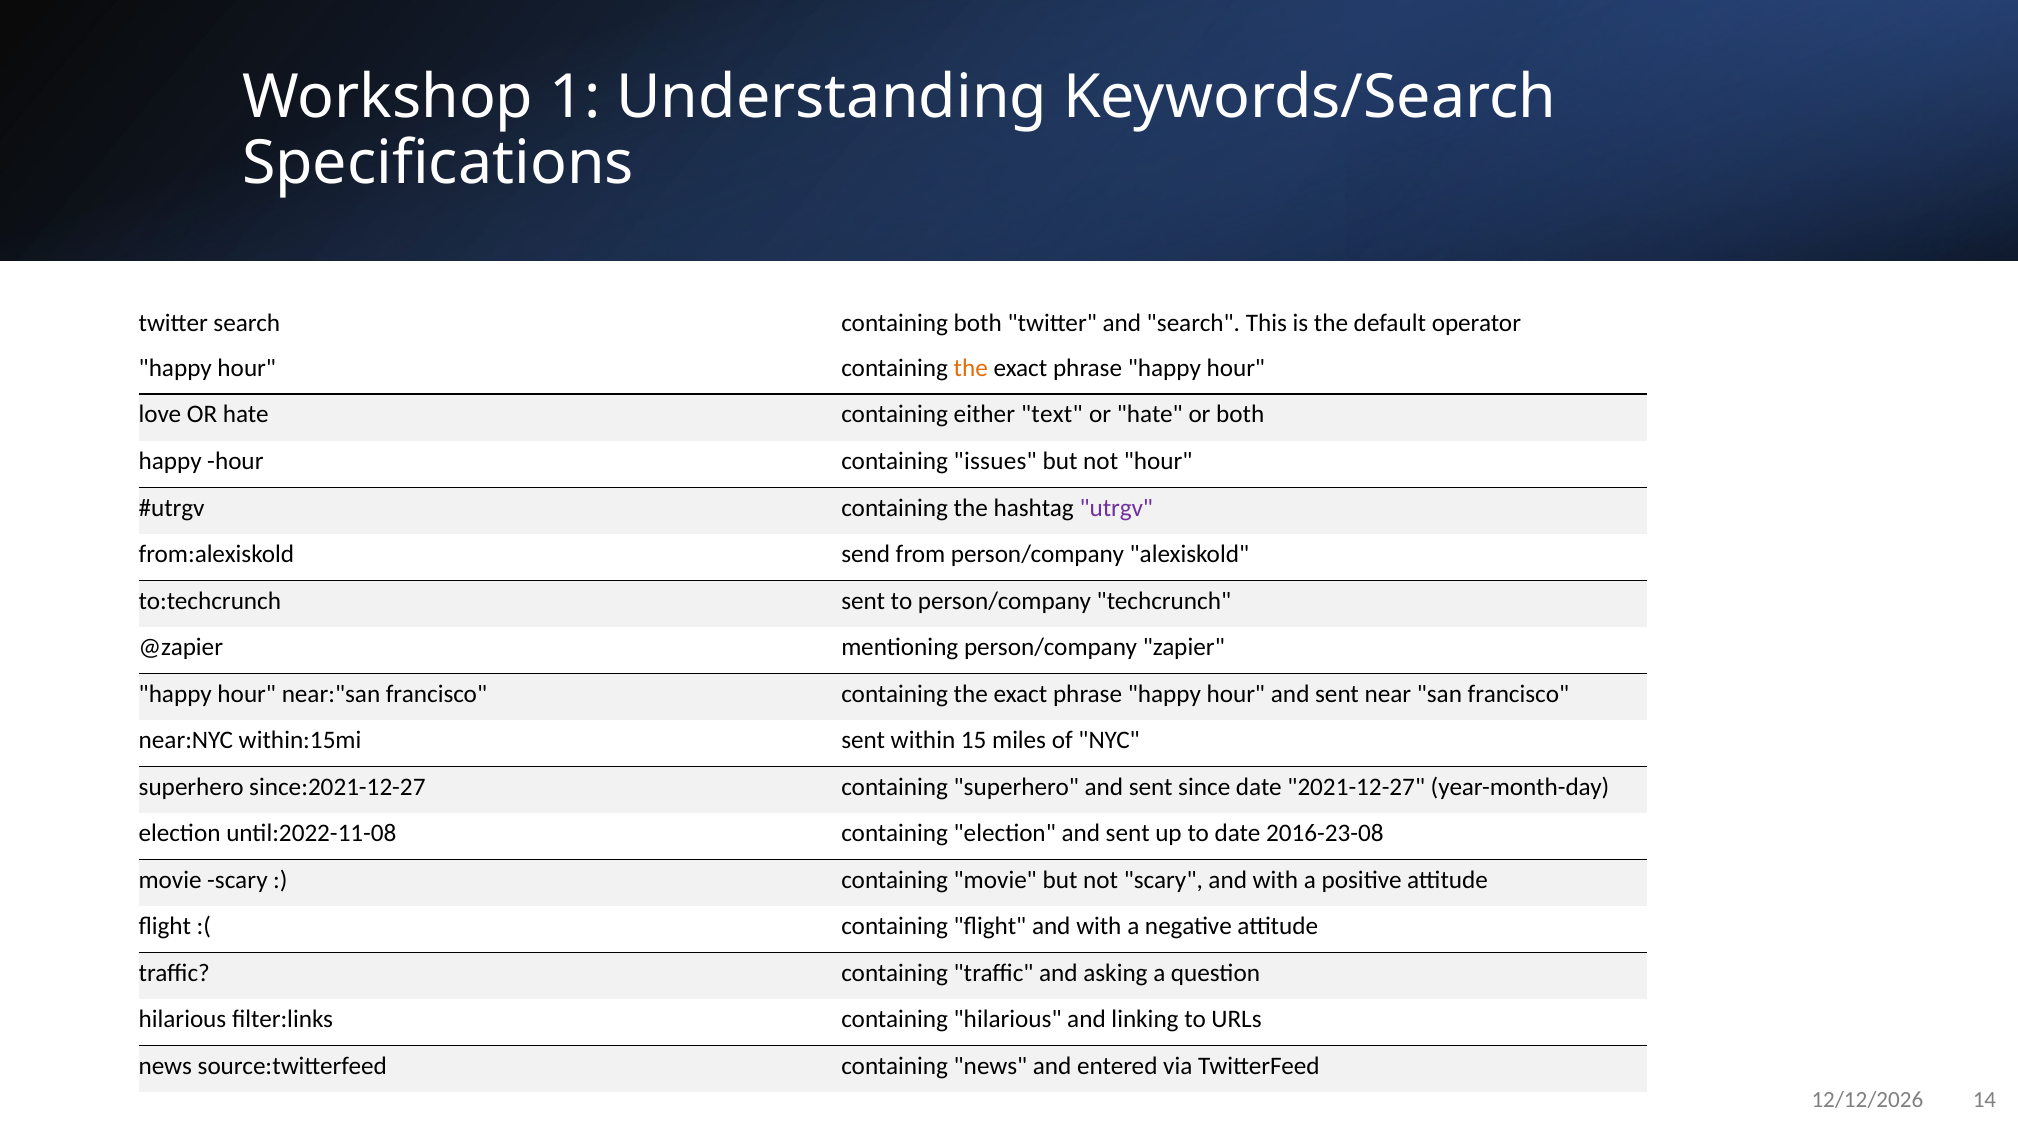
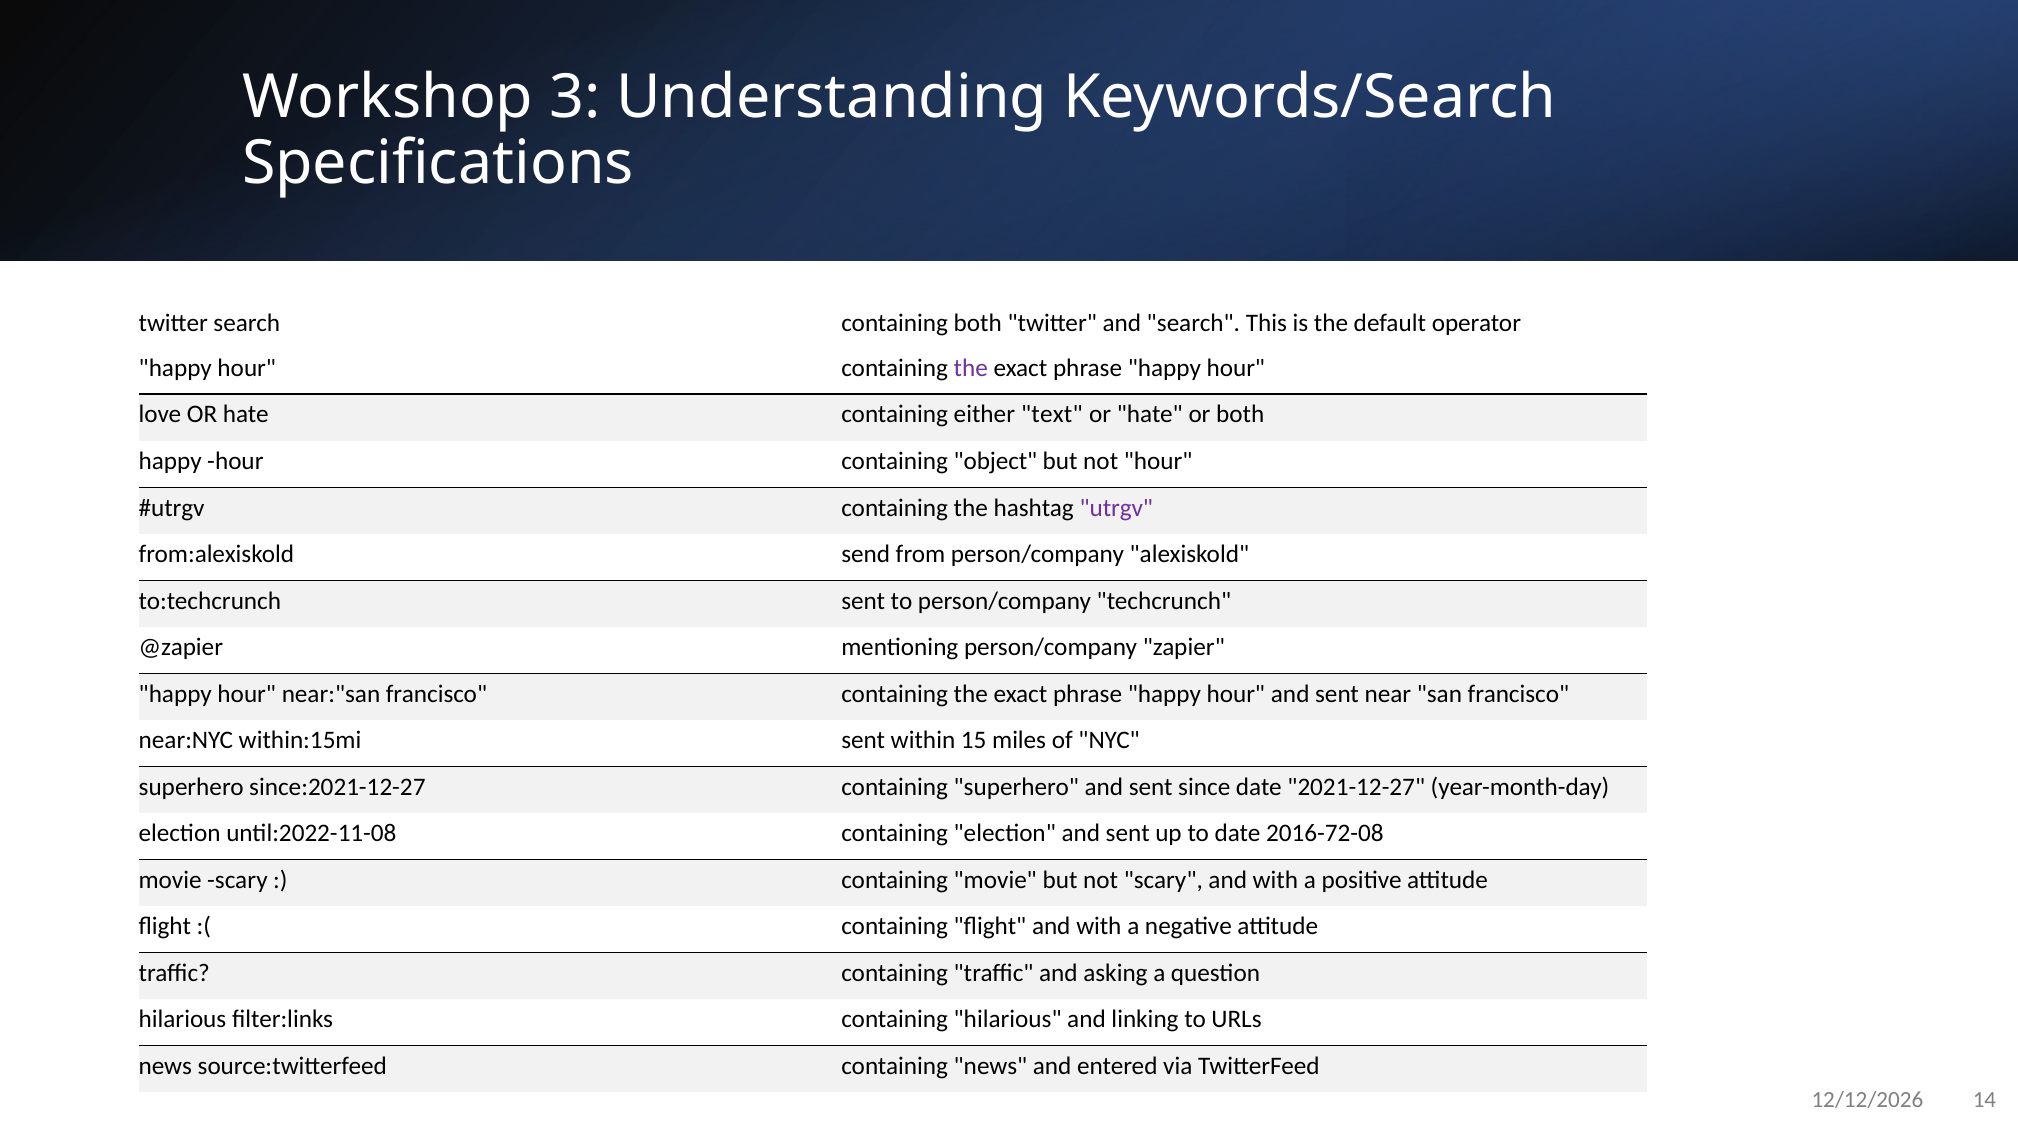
1: 1 -> 3 (575, 98)
the colour: orange -> purple (971, 368)
issues: issues -> object (995, 461)
2016-23-08: 2016-23-08 -> 2016-72-08 (1325, 834)
